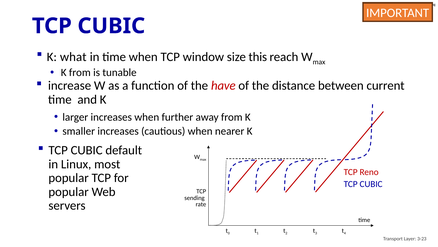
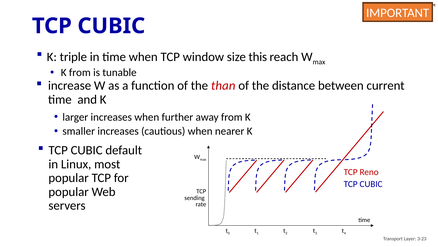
what: what -> triple (73, 57)
have: have -> than (223, 86)
